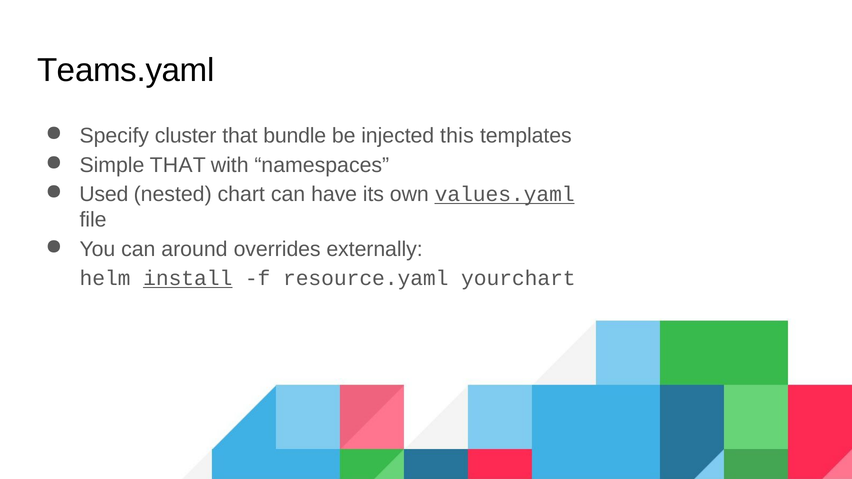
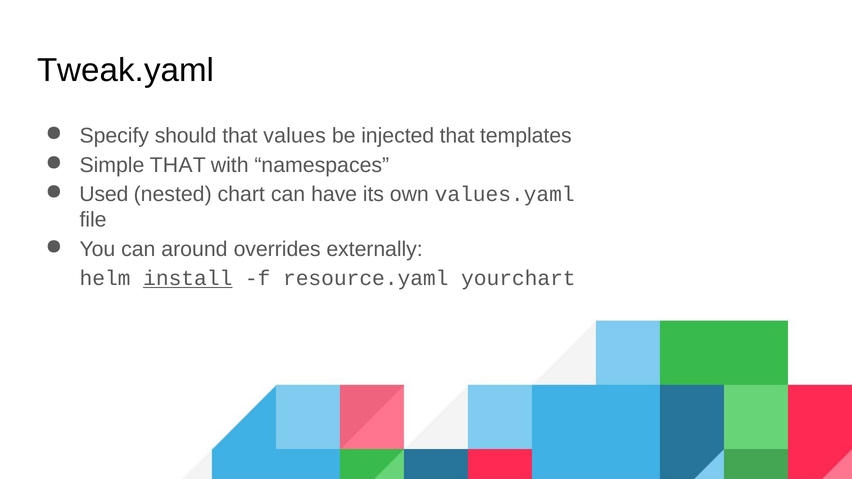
Teams.yaml: Teams.yaml -> Tweak.yaml (126, 70)
cluster: cluster -> should (186, 136)
bundle: bundle -> values (295, 136)
injected this: this -> that (457, 136)
values.yaml underline: present -> none (505, 194)
